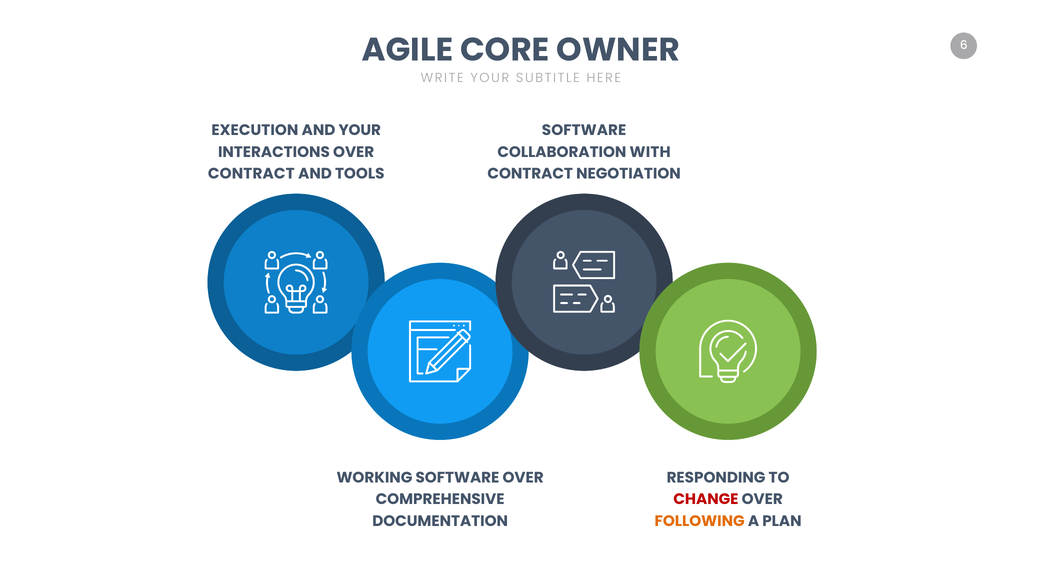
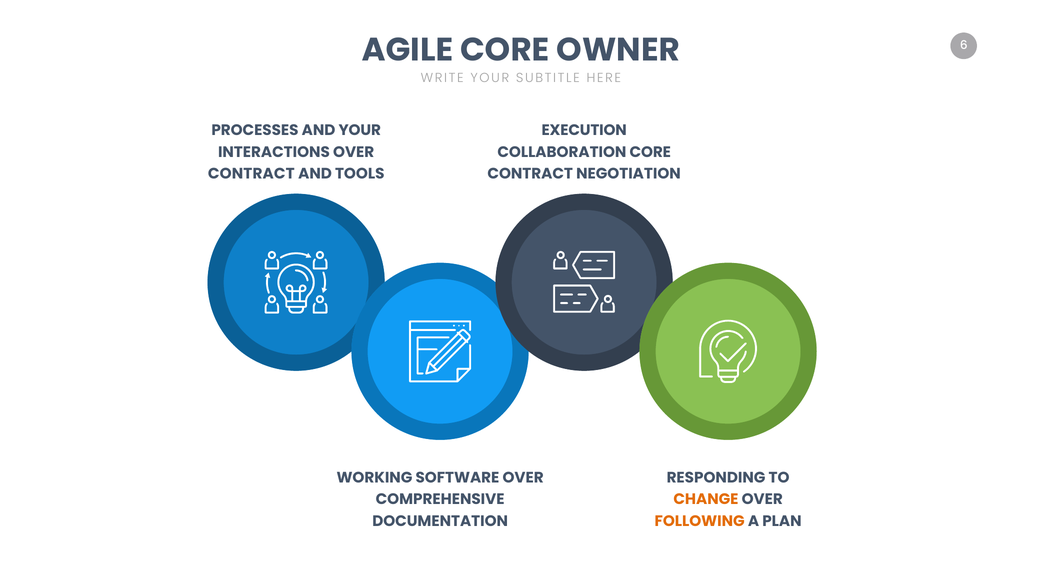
SOFTWARE: SOFTWARE -> EXECUTION (584, 130)
EXECUTION: EXECUTION -> PROCESSES (255, 131)
COLLABORATION WITH: WITH -> CORE (650, 152)
CHANGE colour: red -> orange (706, 500)
